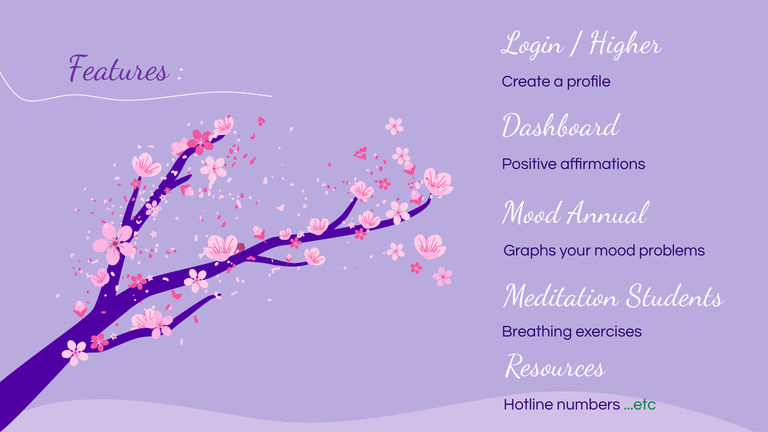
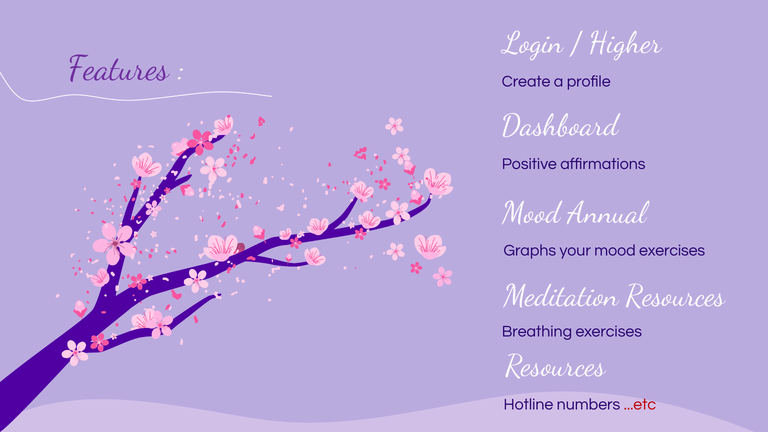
mood problems: problems -> exercises (672, 250)
Meditation Students: Students -> Resources (676, 296)
...etc colour: green -> red (640, 404)
